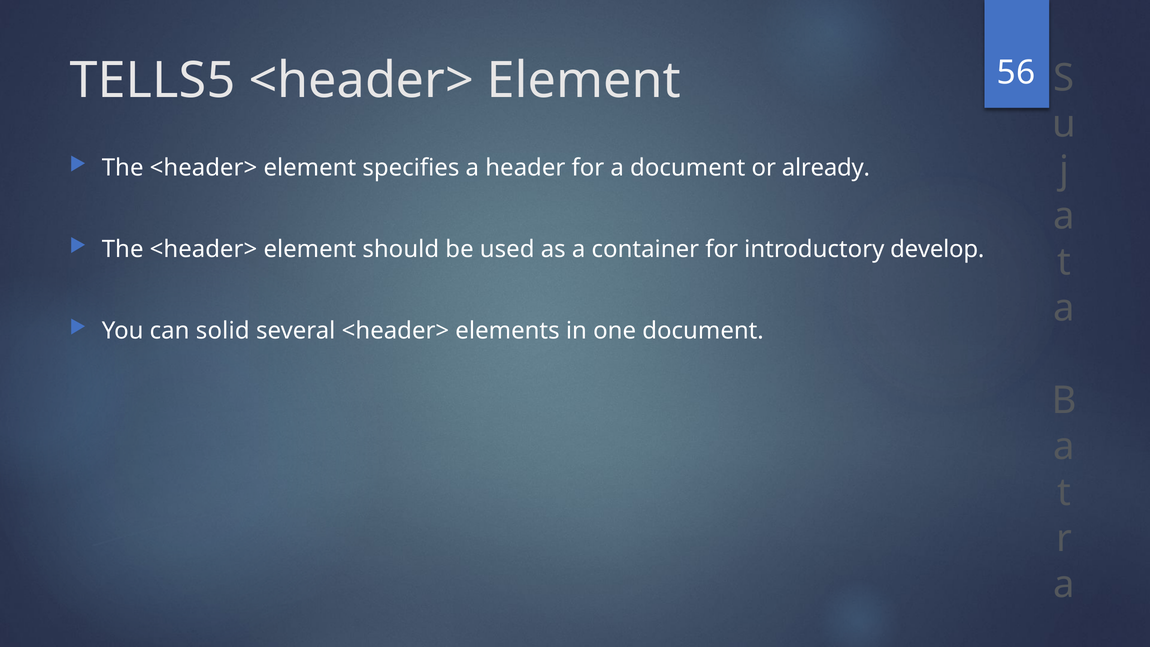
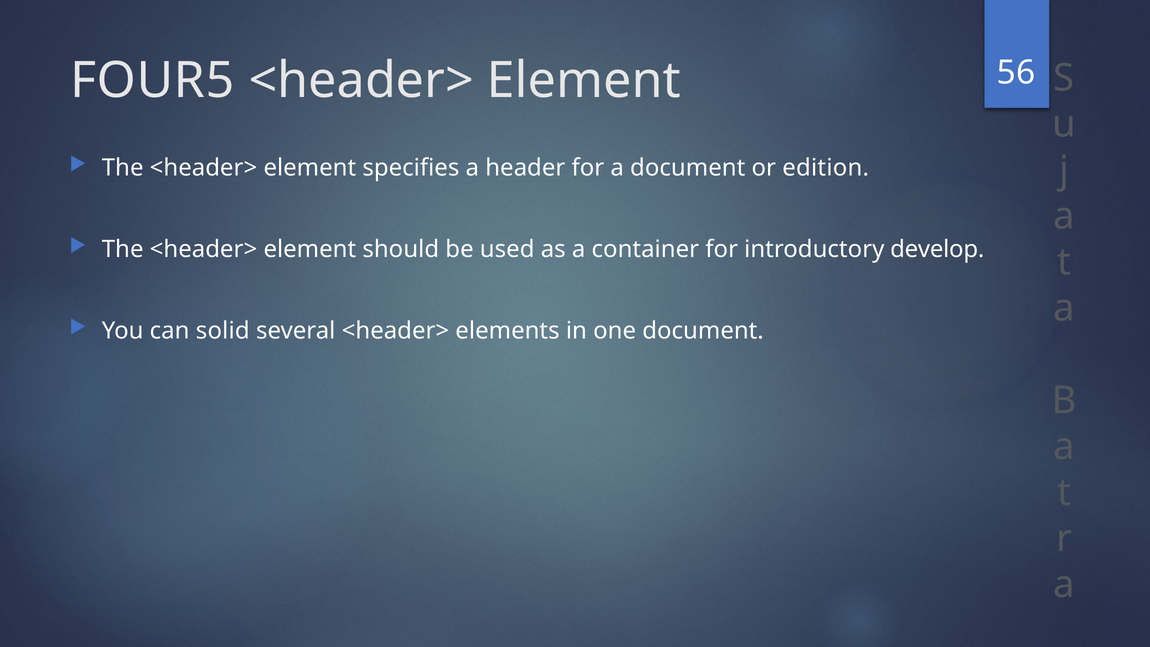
TELLS5: TELLS5 -> FOUR5 (152, 81)
already: already -> edition (826, 168)
